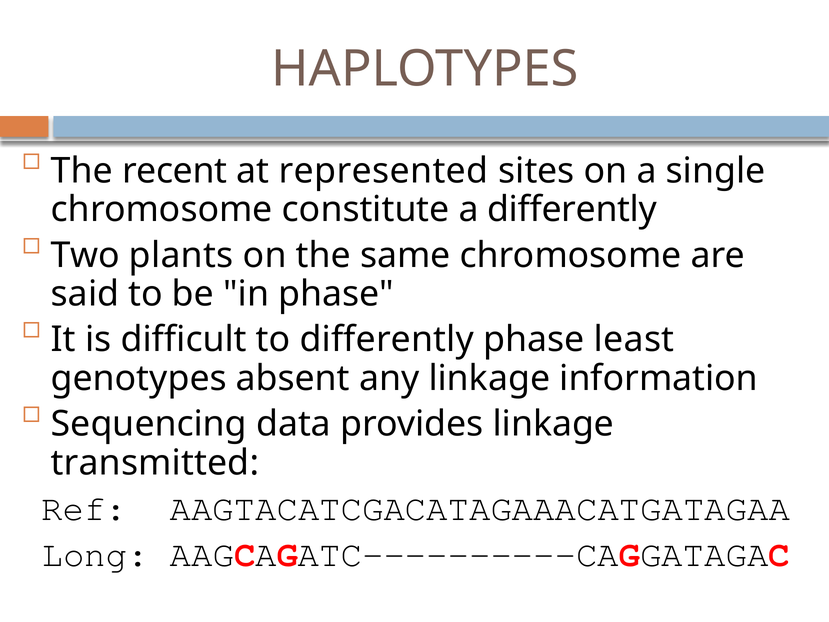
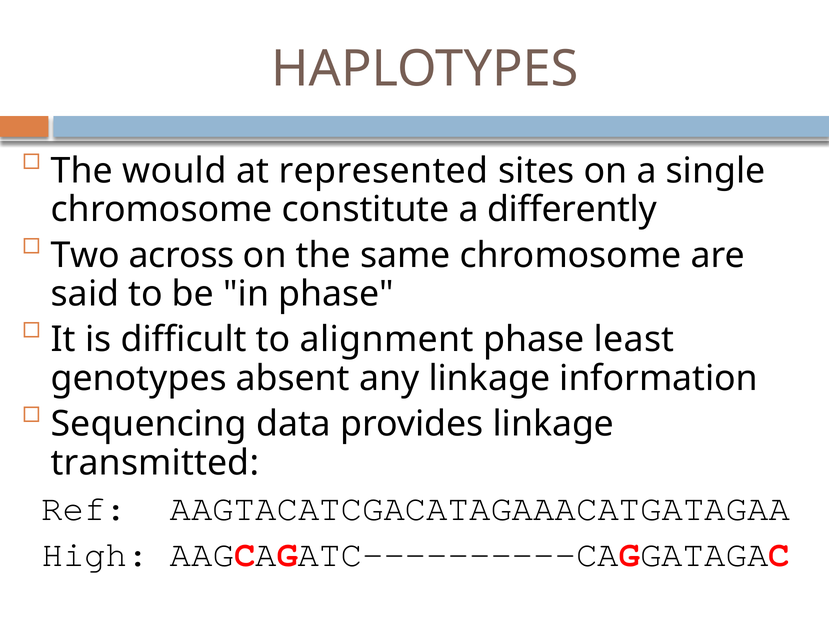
recent: recent -> would (174, 171)
plants: plants -> across (182, 255)
to differently: differently -> alignment (387, 340)
Long: Long -> High (95, 554)
